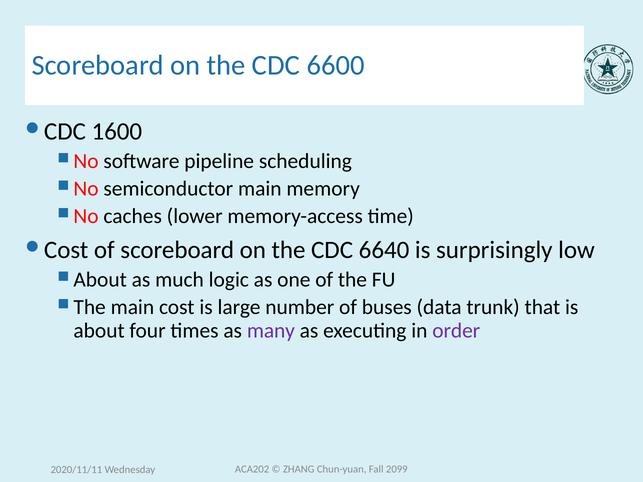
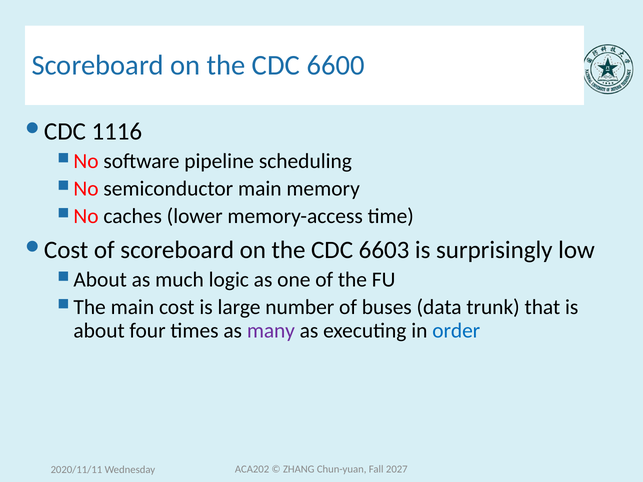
1600: 1600 -> 1116 (117, 132)
6640: 6640 -> 6603 (384, 250)
order colour: purple -> blue (456, 331)
2099: 2099 -> 2027 (397, 470)
